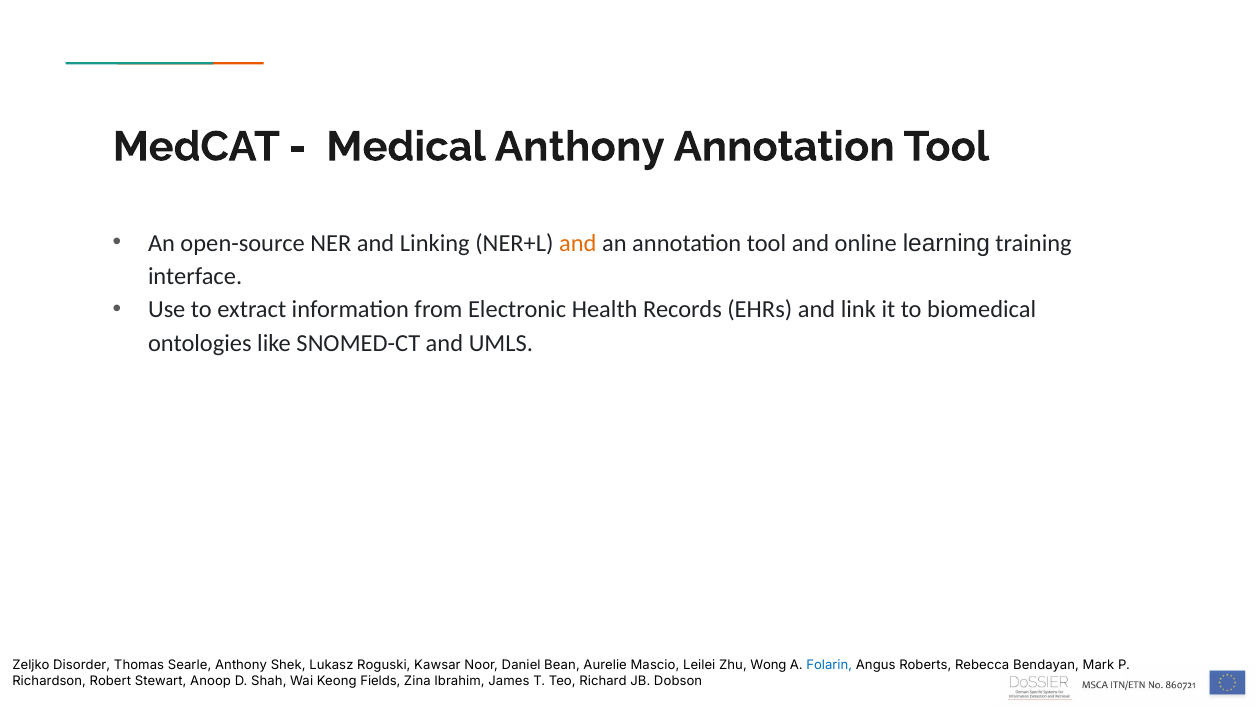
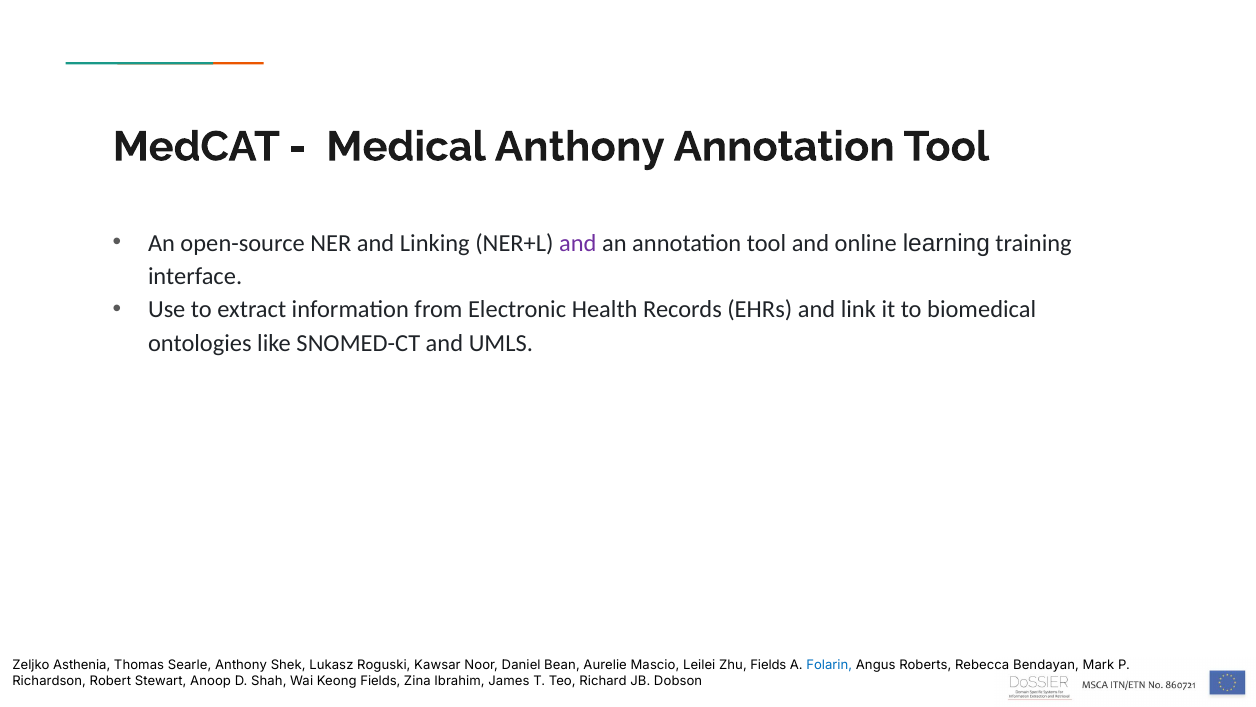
and colour: orange -> purple (578, 243)
Disorder: Disorder -> Asthenia (82, 665)
Zhu Wong: Wong -> Fields (768, 665)
